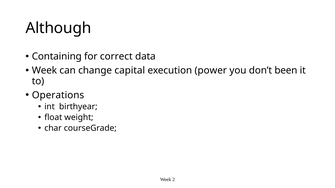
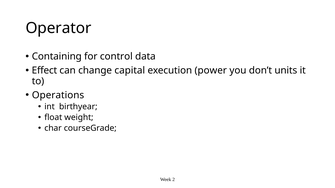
Although: Although -> Operator (58, 28)
correct: correct -> control (116, 57)
Week: Week -> Effect (44, 71)
been: been -> units (286, 71)
